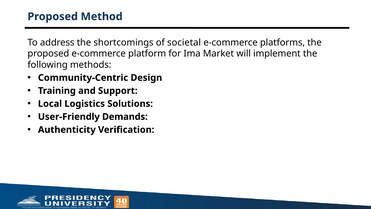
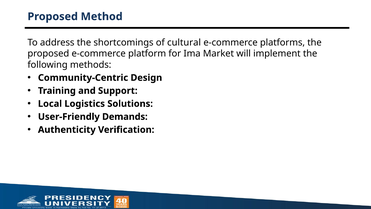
societal: societal -> cultural (184, 42)
